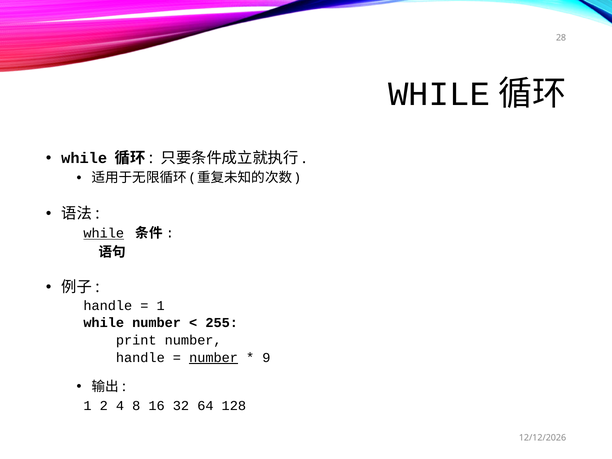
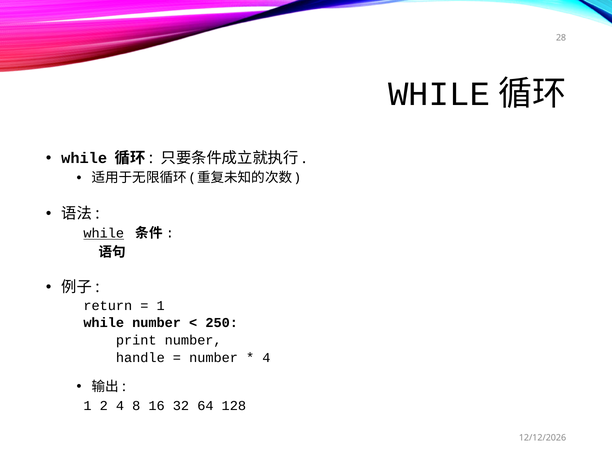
handle: handle -> return (108, 306)
255: 255 -> 250 (222, 323)
number underline: present -> none (214, 358)
9: 9 -> 4 (266, 358)
